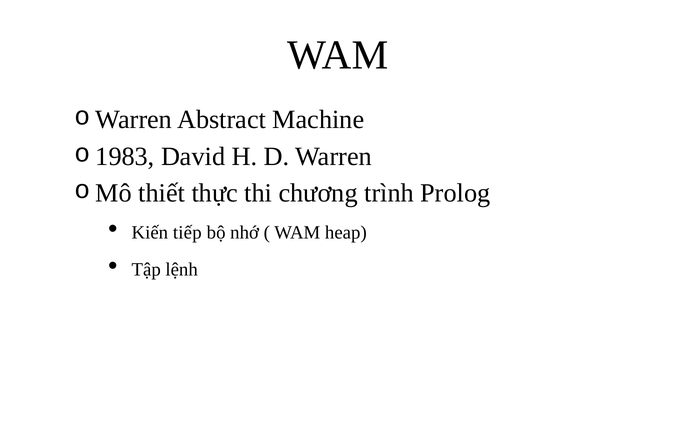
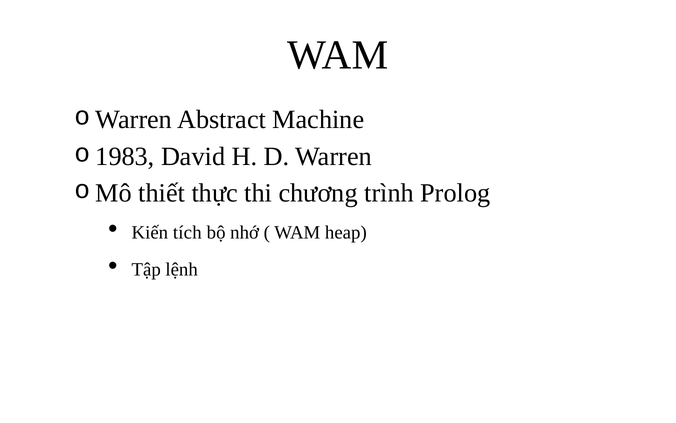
tiếp: tiếp -> tích (187, 232)
